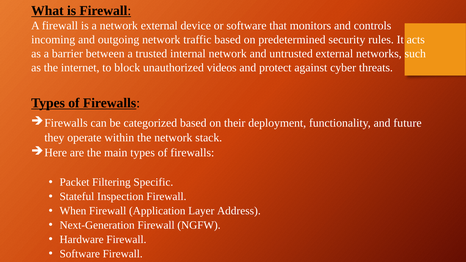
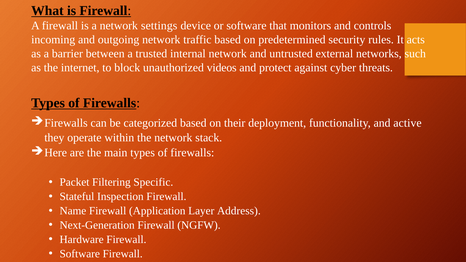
network external: external -> settings (159, 26)
future: future -> active (407, 123)
When: When -> Name (73, 211)
